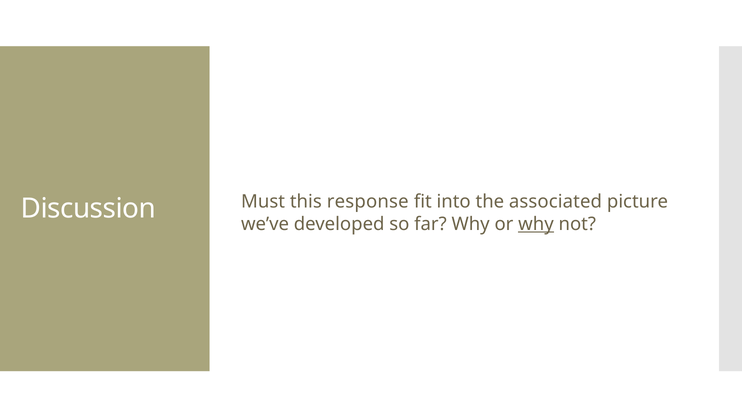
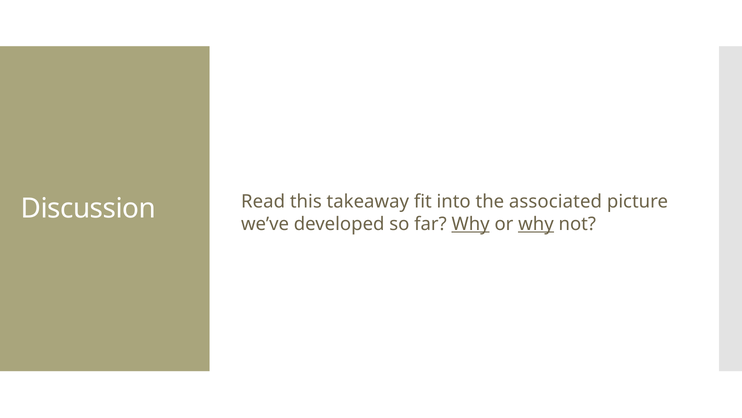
Must: Must -> Read (263, 201)
response: response -> takeaway (368, 201)
Why underline: none -> present (471, 224)
